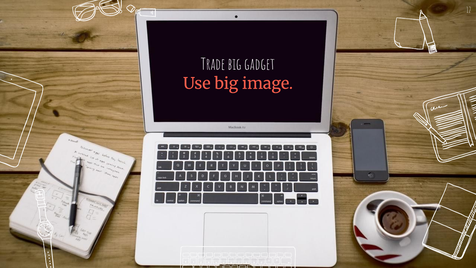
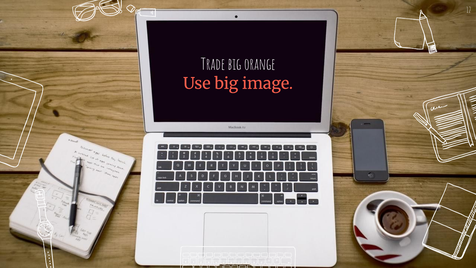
gadget: gadget -> orange (260, 64)
